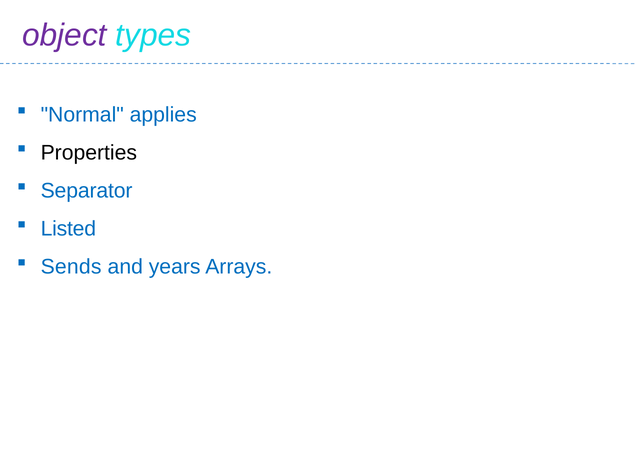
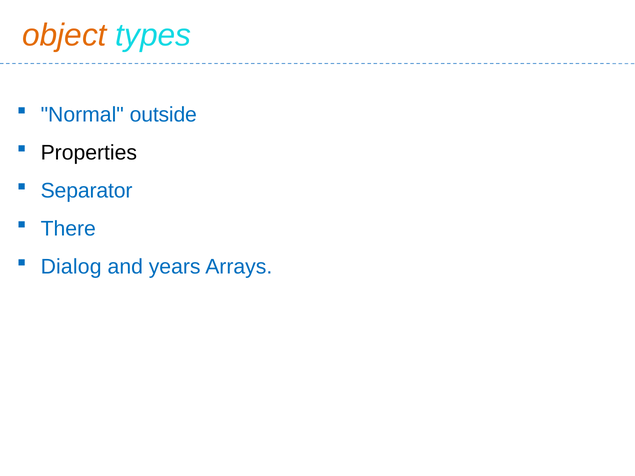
object colour: purple -> orange (64, 35)
applies: applies -> outside (163, 115)
Listed: Listed -> There (68, 229)
Sends: Sends -> Dialog (71, 267)
